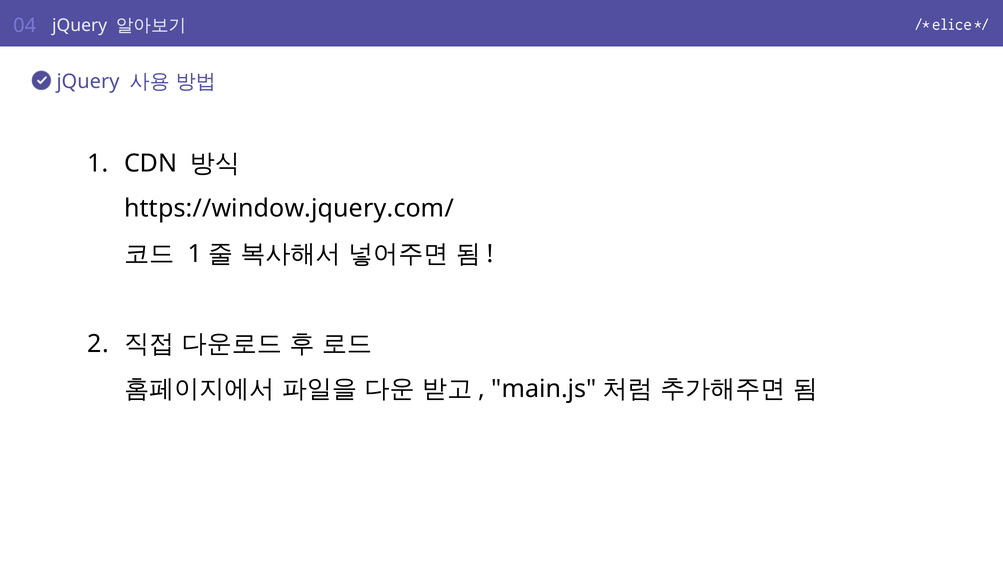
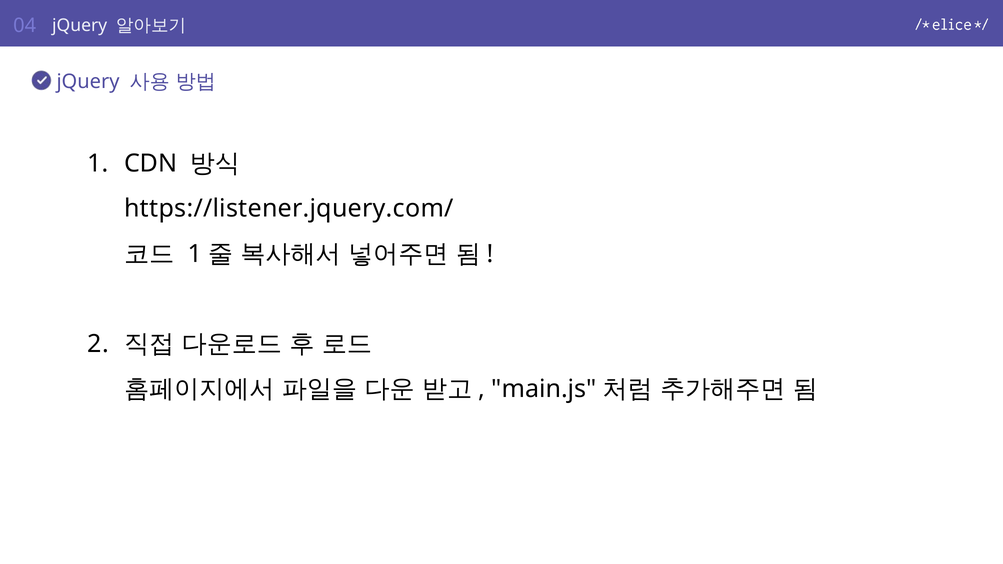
https://window.jquery.com/: https://window.jquery.com/ -> https://listener.jquery.com/ (289, 209)
